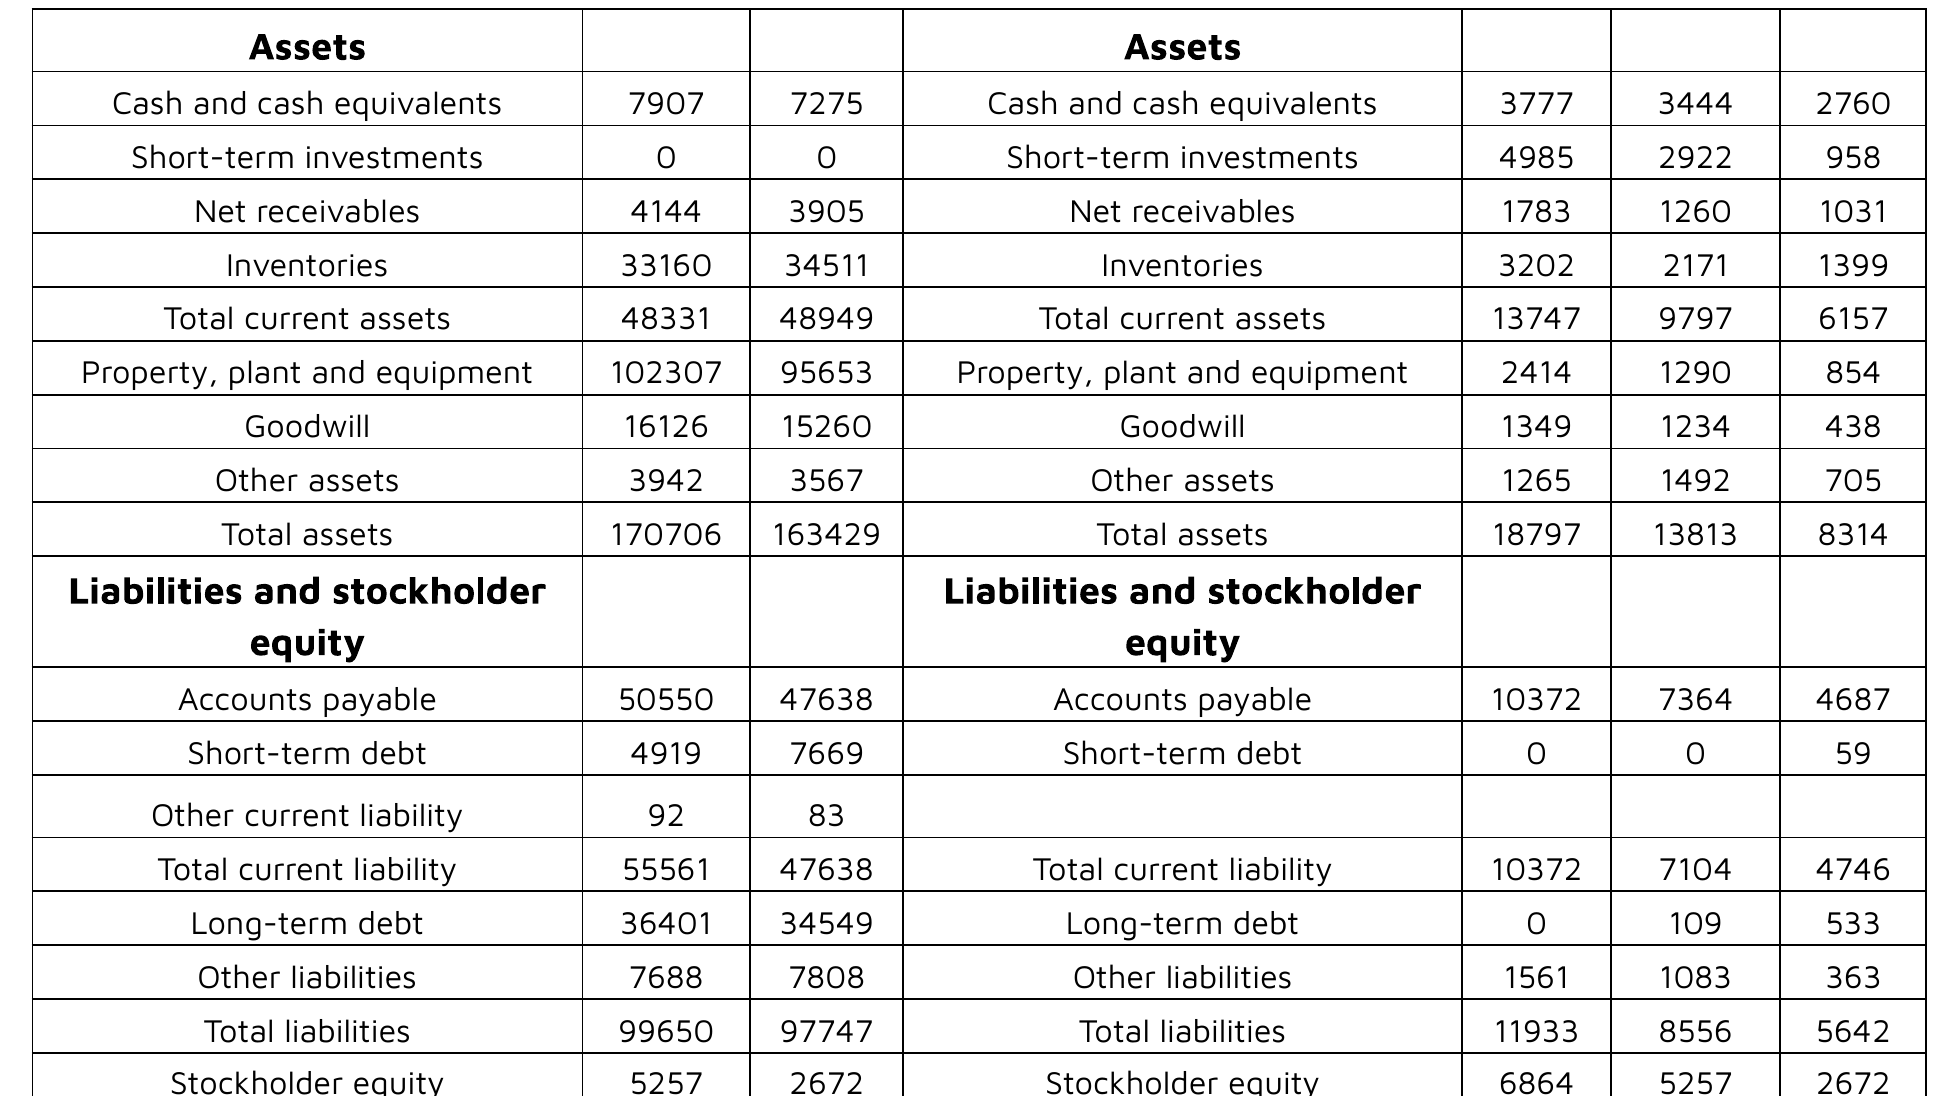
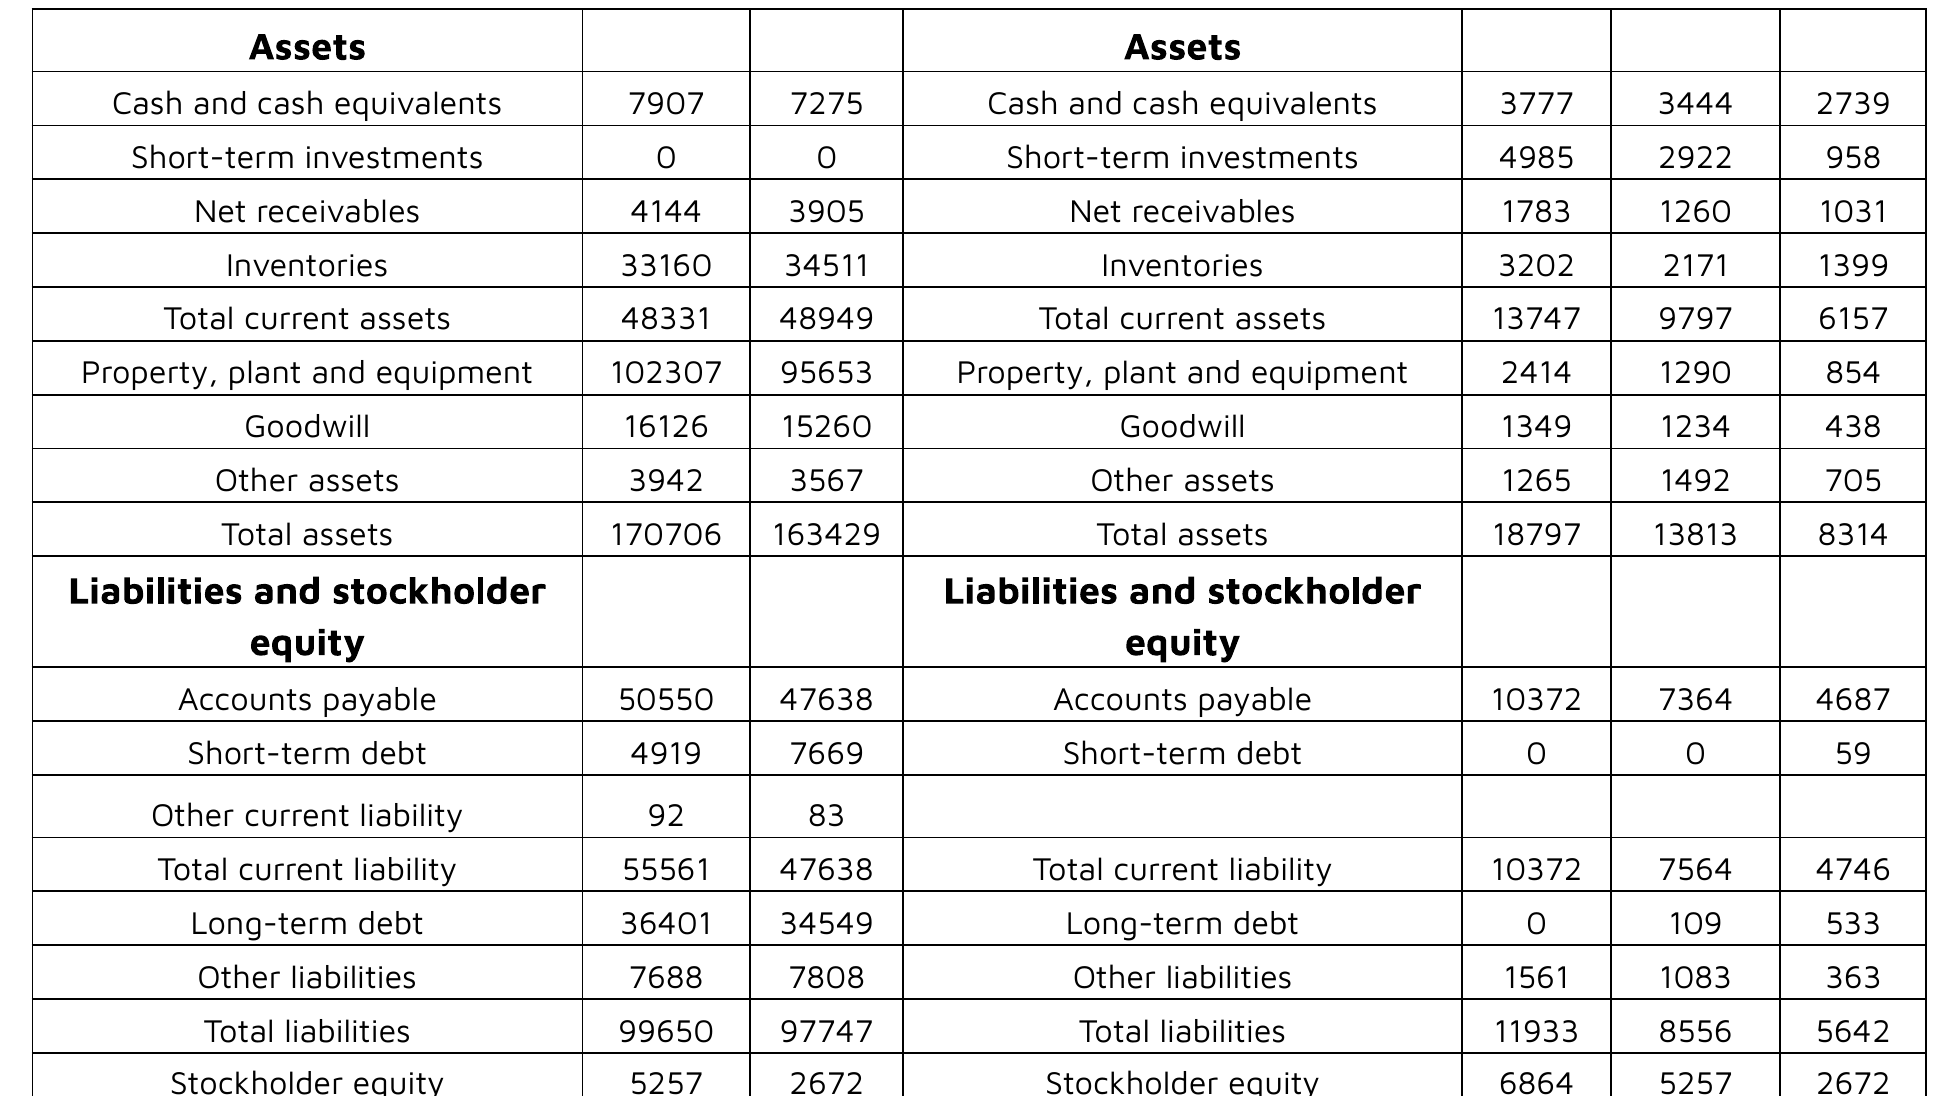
2760: 2760 -> 2739 (1853, 104)
7104: 7104 -> 7564 (1696, 870)
